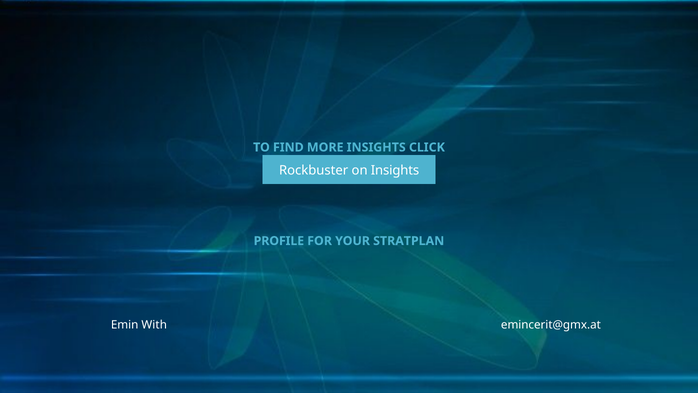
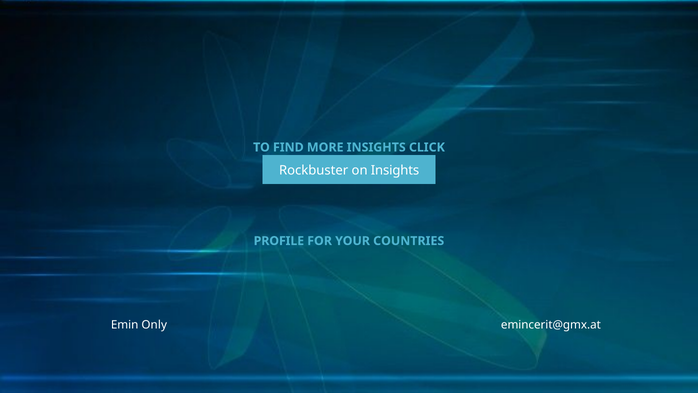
STRATPLAN: STRATPLAN -> COUNTRIES (409, 241)
With: With -> Only (154, 325)
